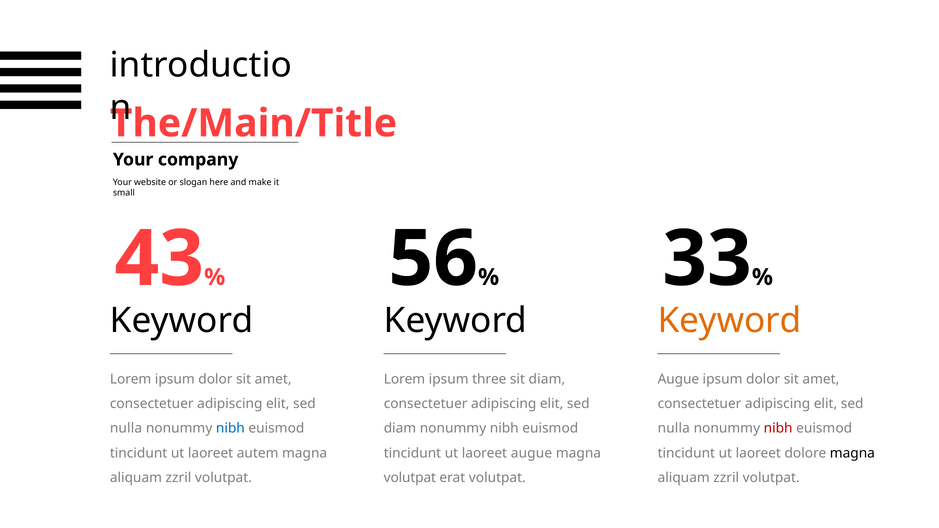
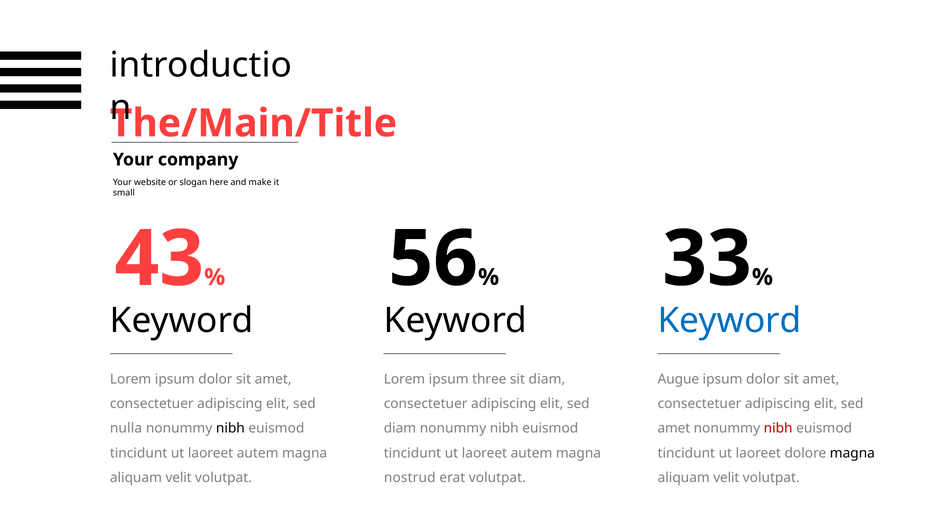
Keyword colour: orange -> blue (729, 321)
nibh colour: blue -> black (230, 429)
nulla: nulla -> amet (674, 429)
augue: augue -> autem (532, 453)
zzril: zzril -> velit (179, 478)
volutpat: volutpat -> nostrud (410, 478)
zzril: zzril -> velit (726, 478)
